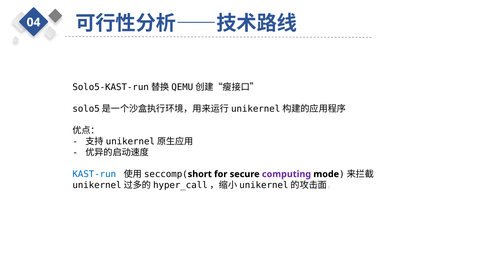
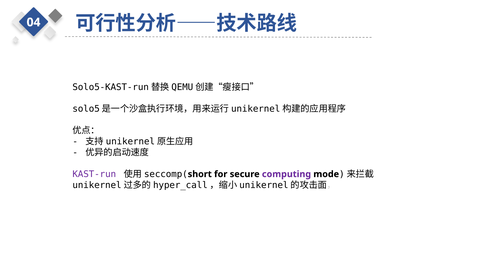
KAST-run colour: blue -> purple (94, 174)
